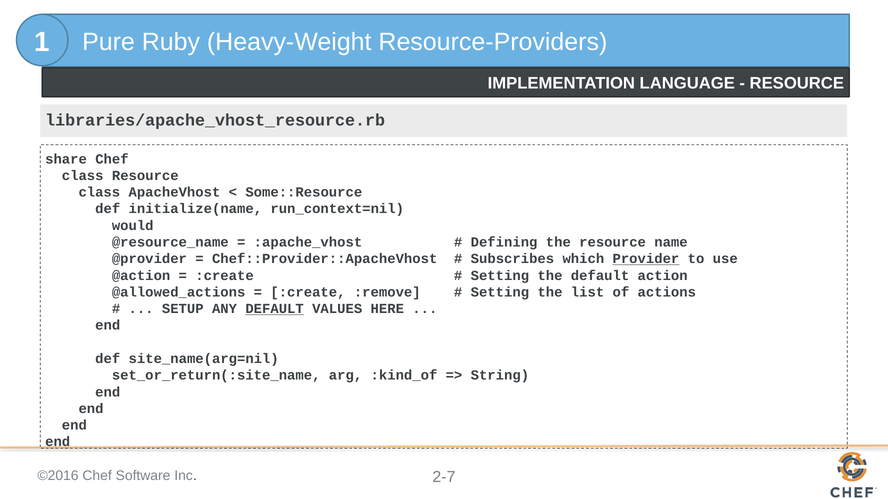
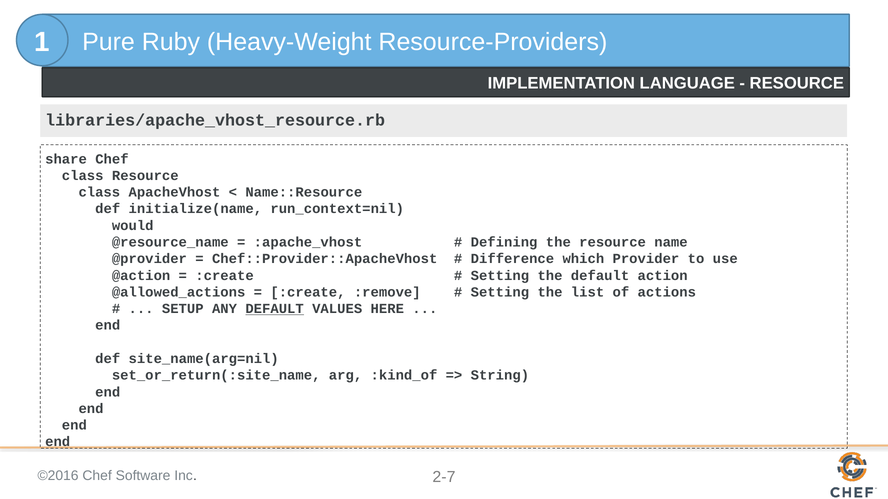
Some::Resource: Some::Resource -> Name::Resource (304, 192)
Subscribes: Subscribes -> Difference (512, 259)
Provider underline: present -> none (646, 259)
